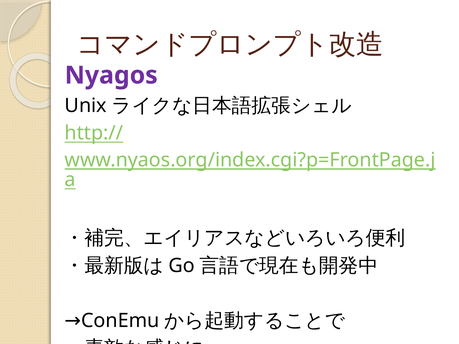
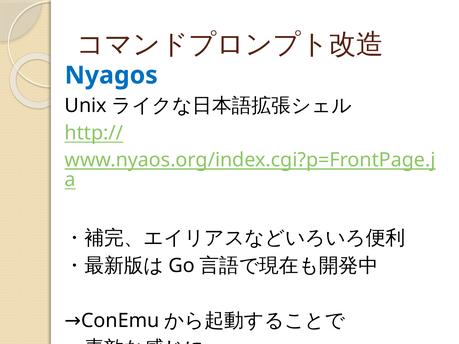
Nyagos colour: purple -> blue (111, 75)
